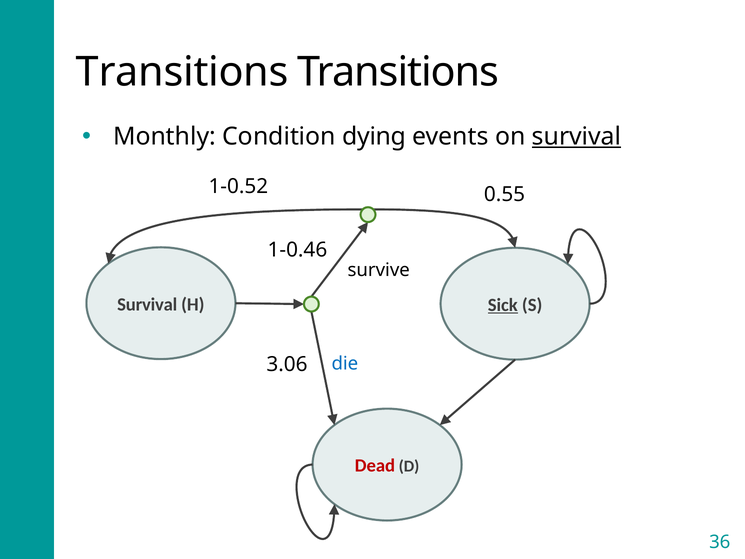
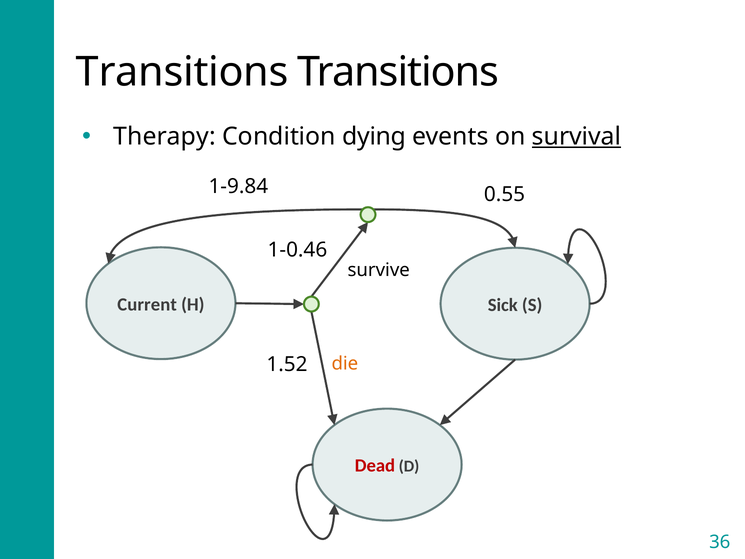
Monthly: Monthly -> Therapy (164, 137)
1-0.52: 1-0.52 -> 1-9.84 (238, 186)
Survival: Survival -> Current (147, 304)
Sick underline: present -> none (503, 305)
die colour: blue -> orange (345, 363)
3.06: 3.06 -> 1.52 (287, 364)
